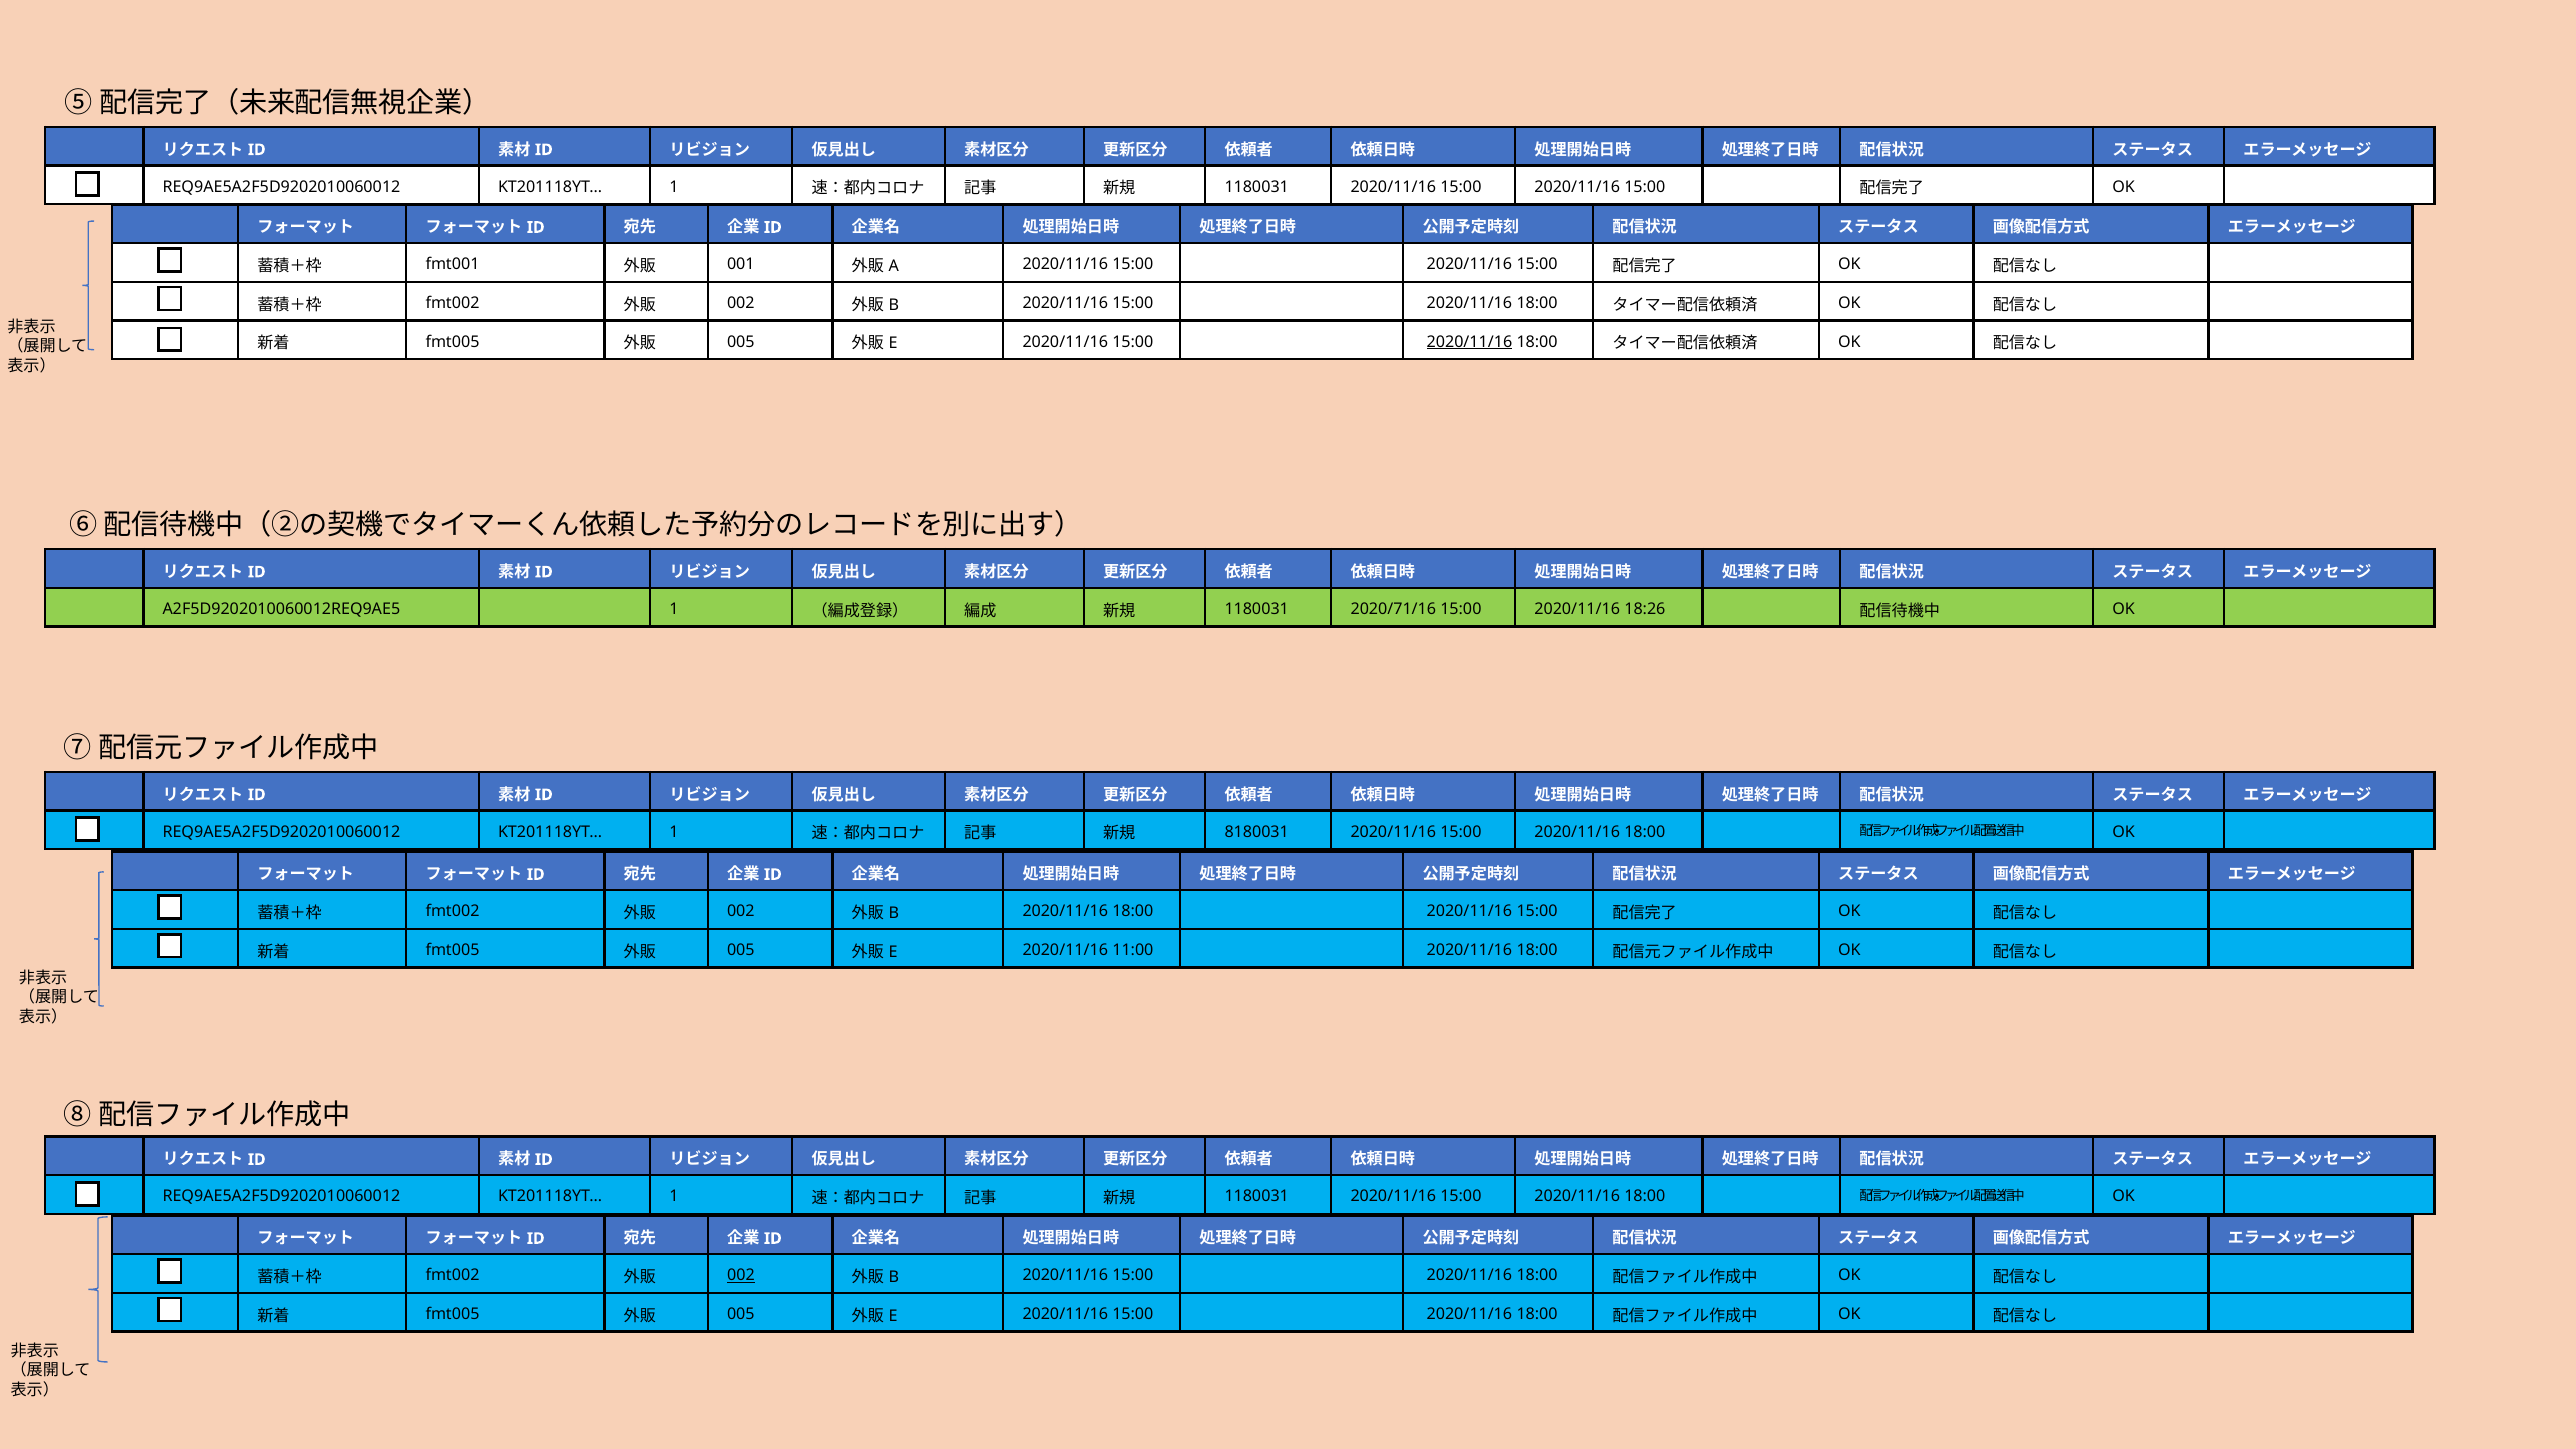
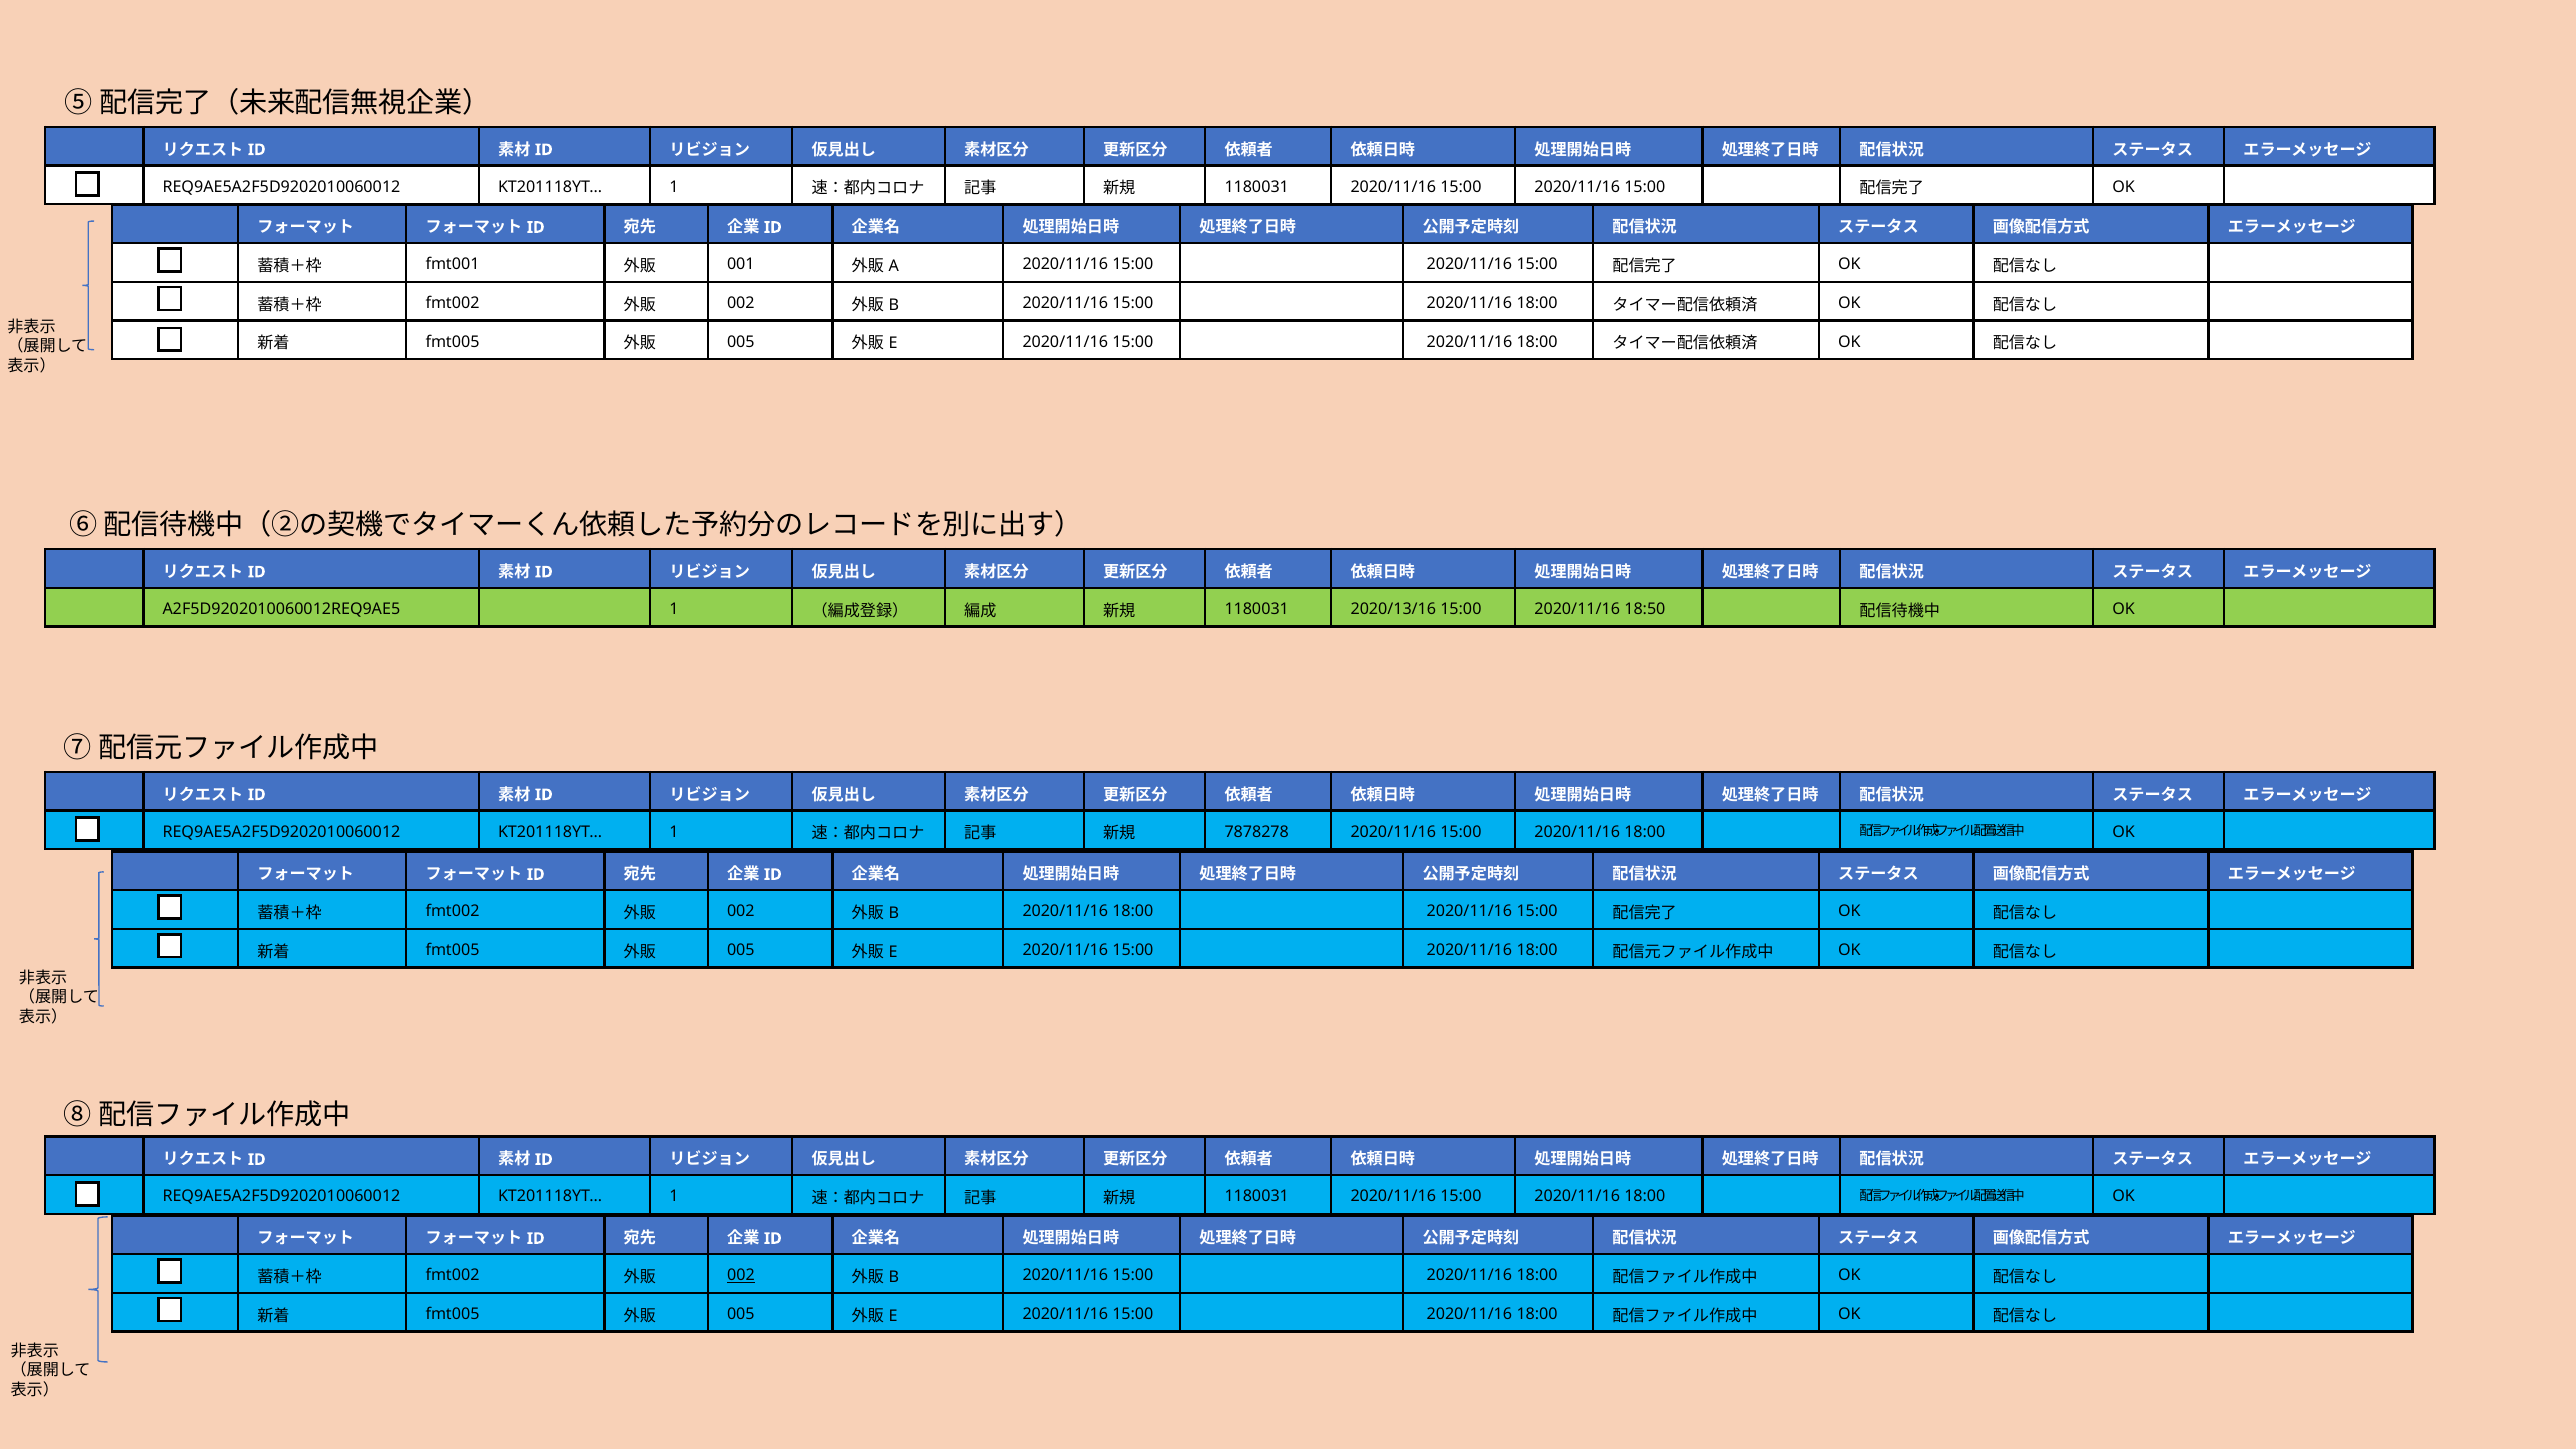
2020/11/16 underline: present -> none (1469, 342)
2020/71/16: 2020/71/16 -> 2020/13/16 (1393, 609)
18:26: 18:26 -> 18:50 (1645, 609)
8180031: 8180031 -> 7878278 (1257, 832)
11:00: 11:00 -> 15:00 (1133, 950)
